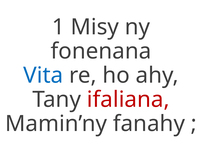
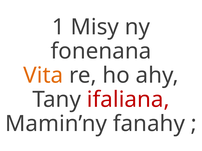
Vita colour: blue -> orange (43, 76)
